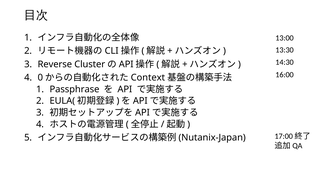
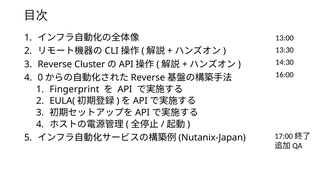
Context: Context -> Reverse (148, 78)
Passphrase: Passphrase -> Fingerprint (74, 89)
